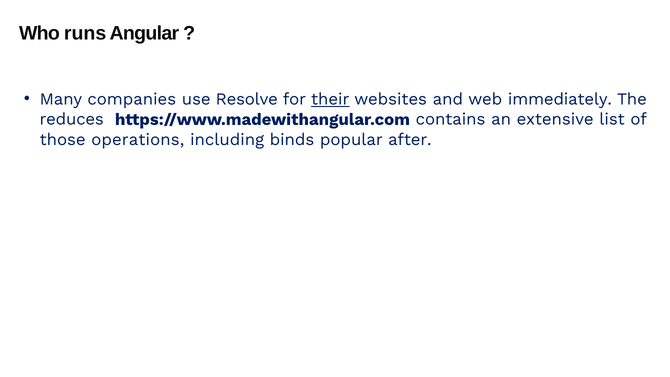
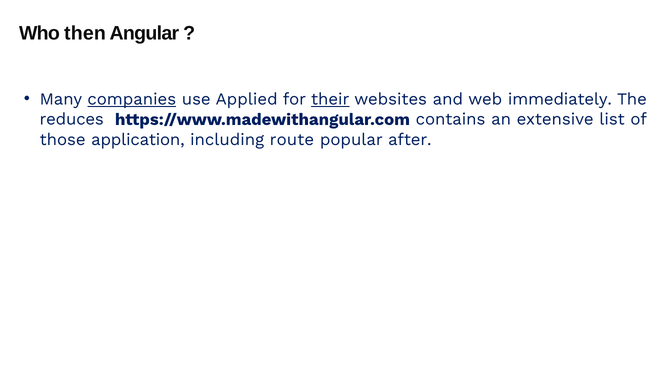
runs: runs -> then (85, 33)
companies underline: none -> present (132, 99)
Resolve: Resolve -> Applied (247, 99)
operations: operations -> application (138, 139)
binds: binds -> route (292, 139)
